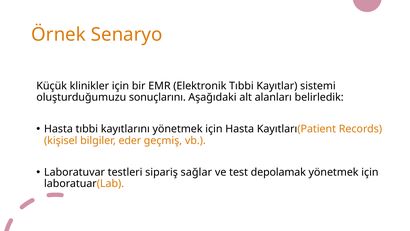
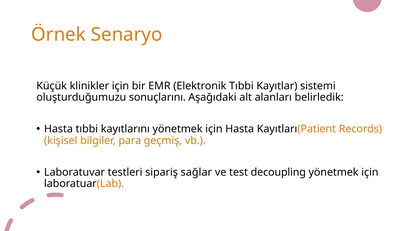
eder: eder -> para (130, 140)
depolamak: depolamak -> decoupling (278, 172)
